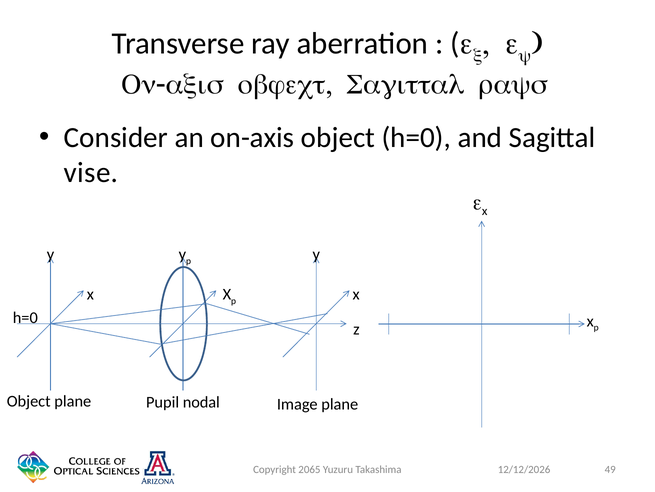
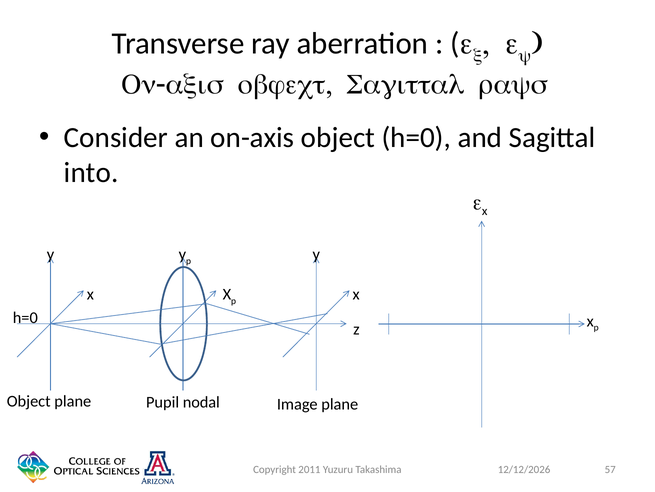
vise: vise -> into (91, 172)
2065: 2065 -> 2011 (309, 469)
49: 49 -> 57 (610, 469)
